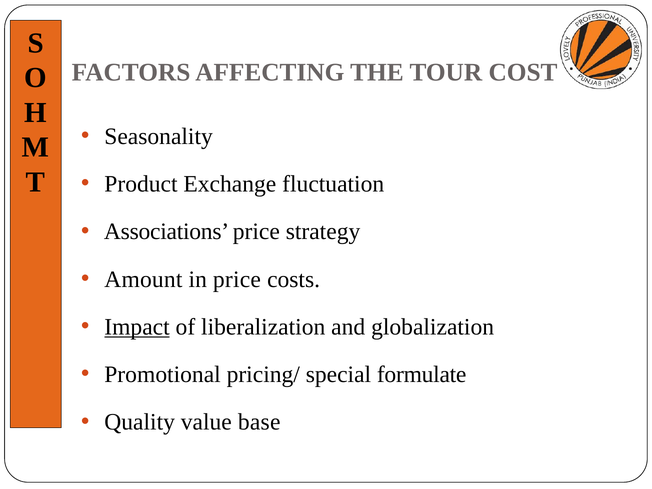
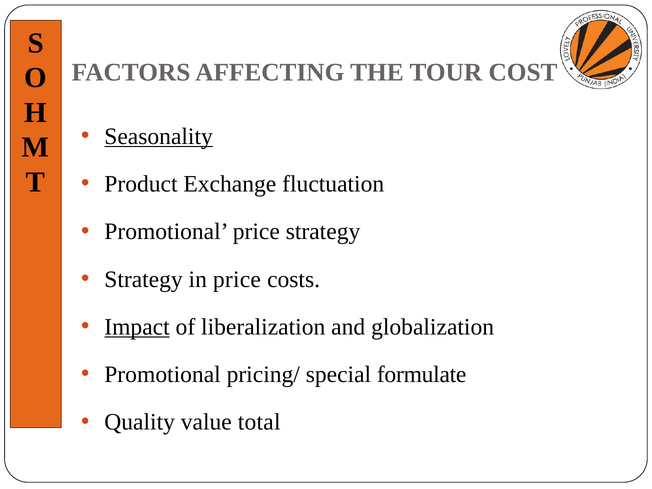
Seasonality underline: none -> present (159, 136)
Associations: Associations -> Promotional (166, 232)
Amount: Amount -> Strategy (144, 279)
base: base -> total (259, 422)
